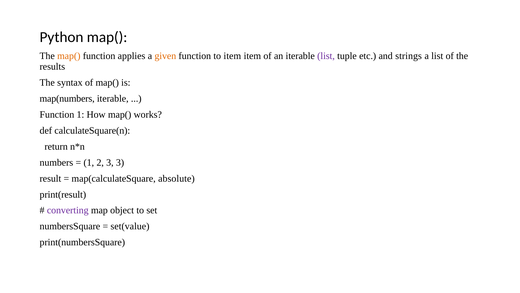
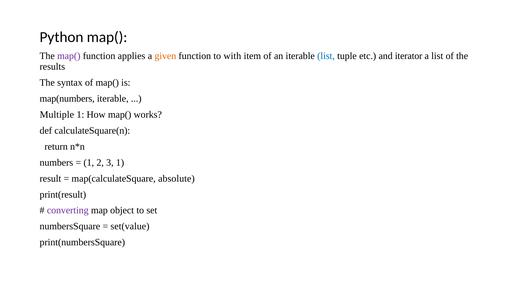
map( colour: orange -> purple (69, 56)
to item: item -> with (232, 56)
list colour: purple -> blue (326, 56)
strings: strings -> iterator (409, 56)
Function: Function -> Multiple (57, 114)
3 3: 3 -> 1 (120, 162)
